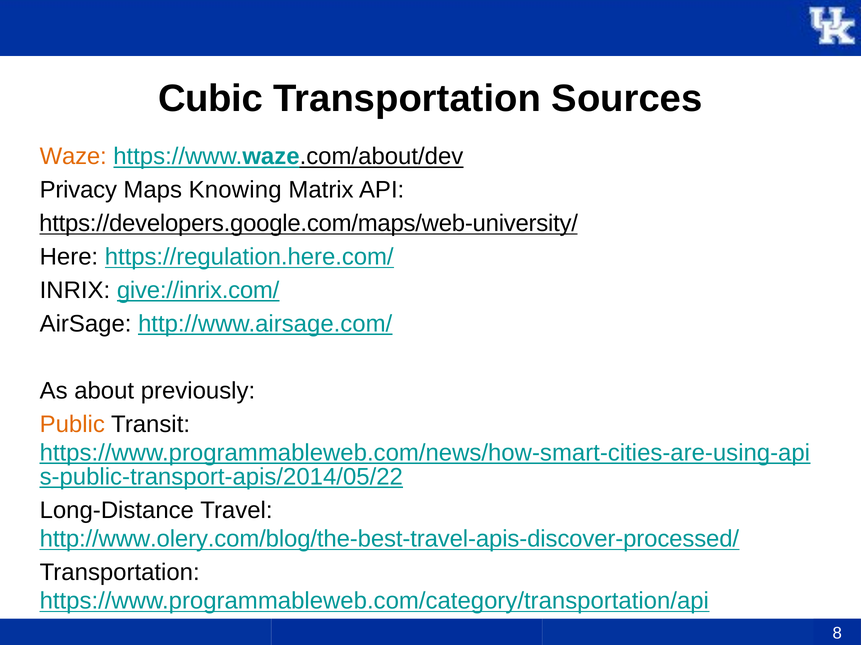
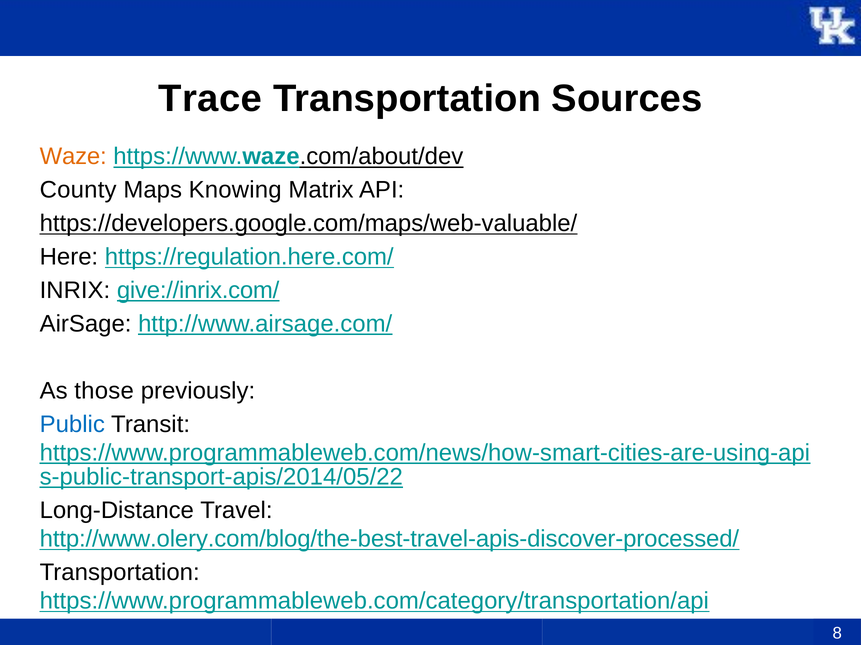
Cubic: Cubic -> Trace (210, 99)
Privacy: Privacy -> County (78, 190)
https://developers.google.com/maps/web-university/: https://developers.google.com/maps/web-university/ -> https://developers.google.com/maps/web-valuable/ (308, 224)
about: about -> those (104, 391)
Public colour: orange -> blue (72, 425)
